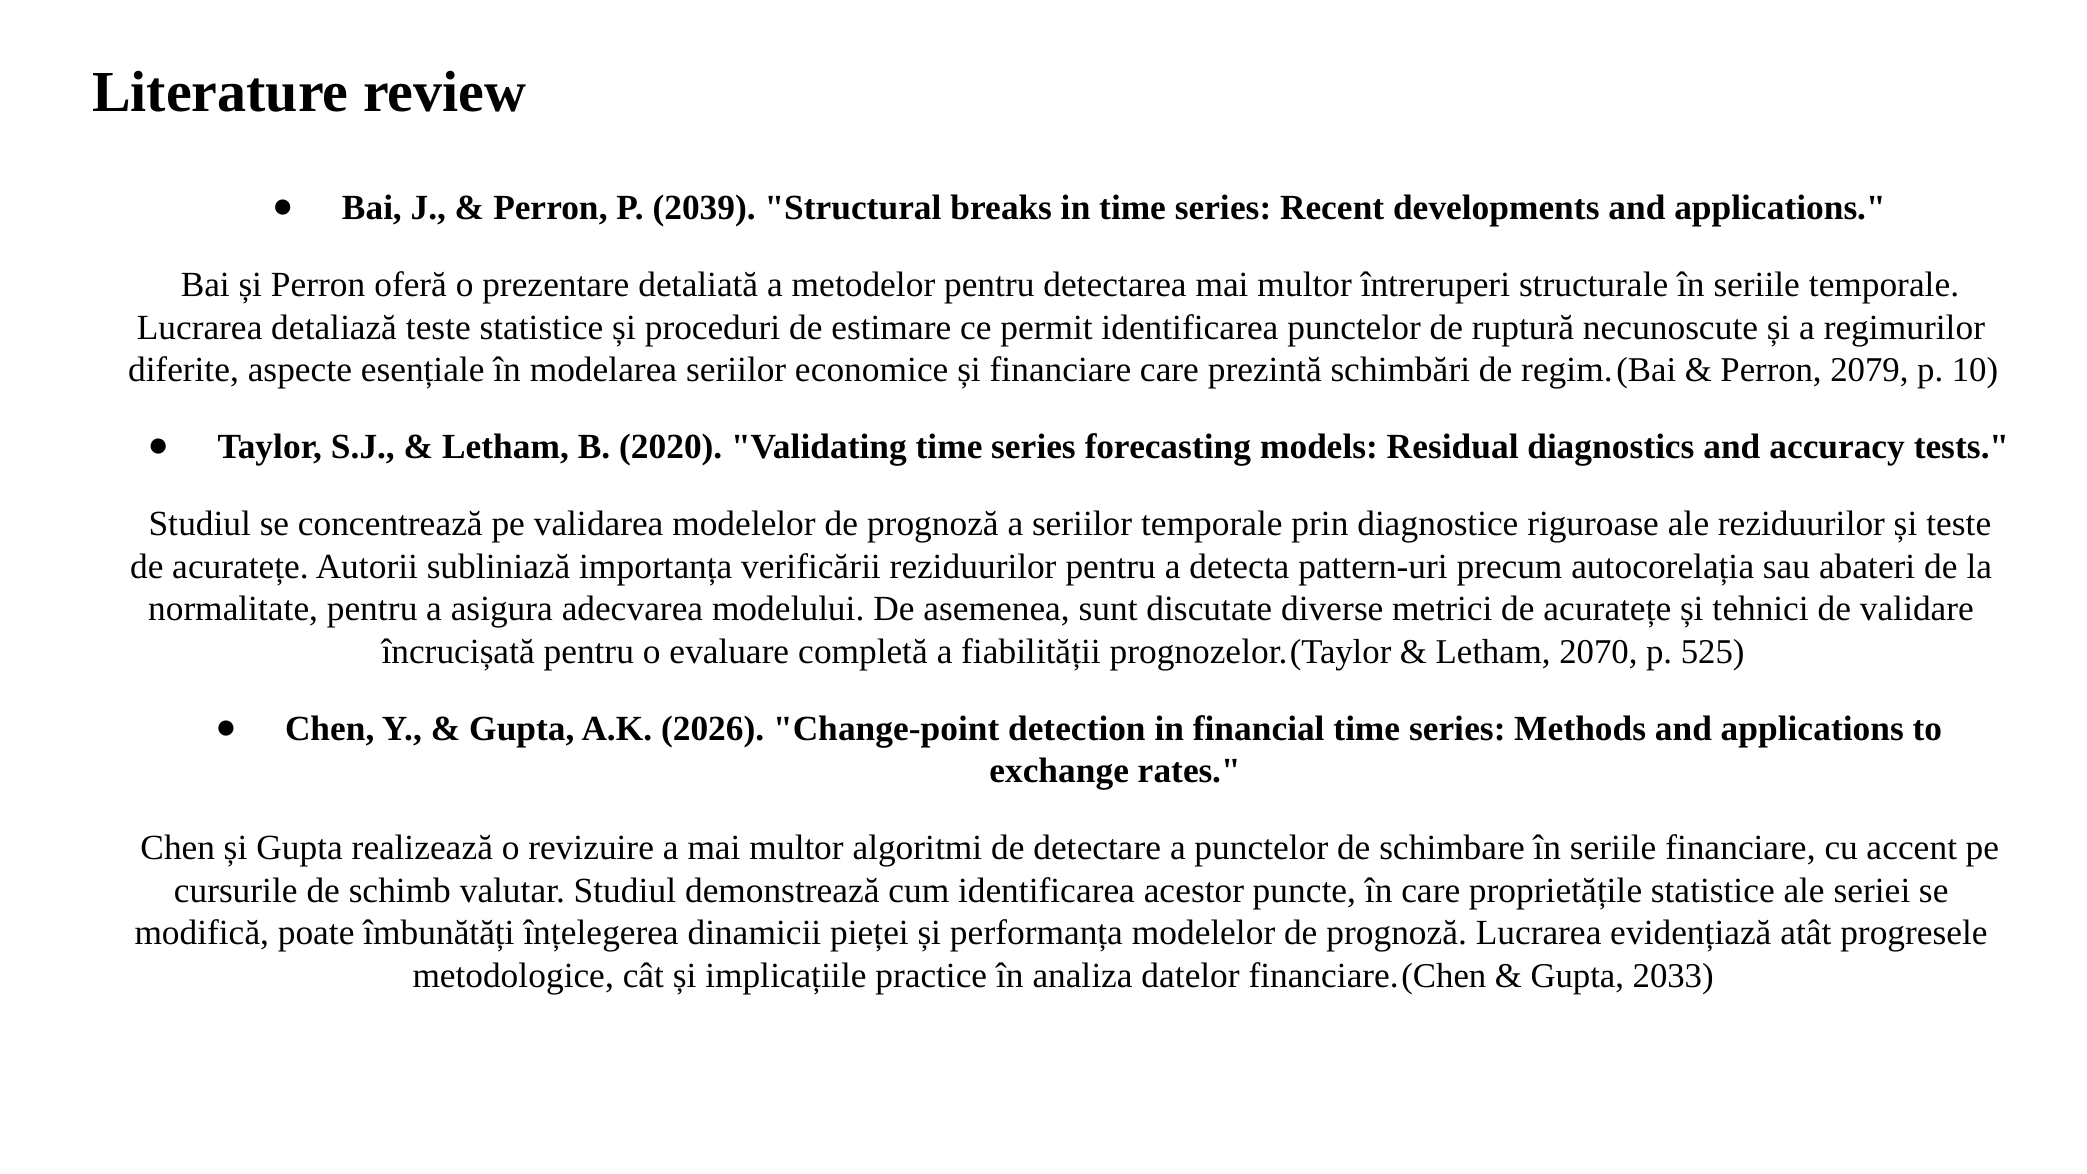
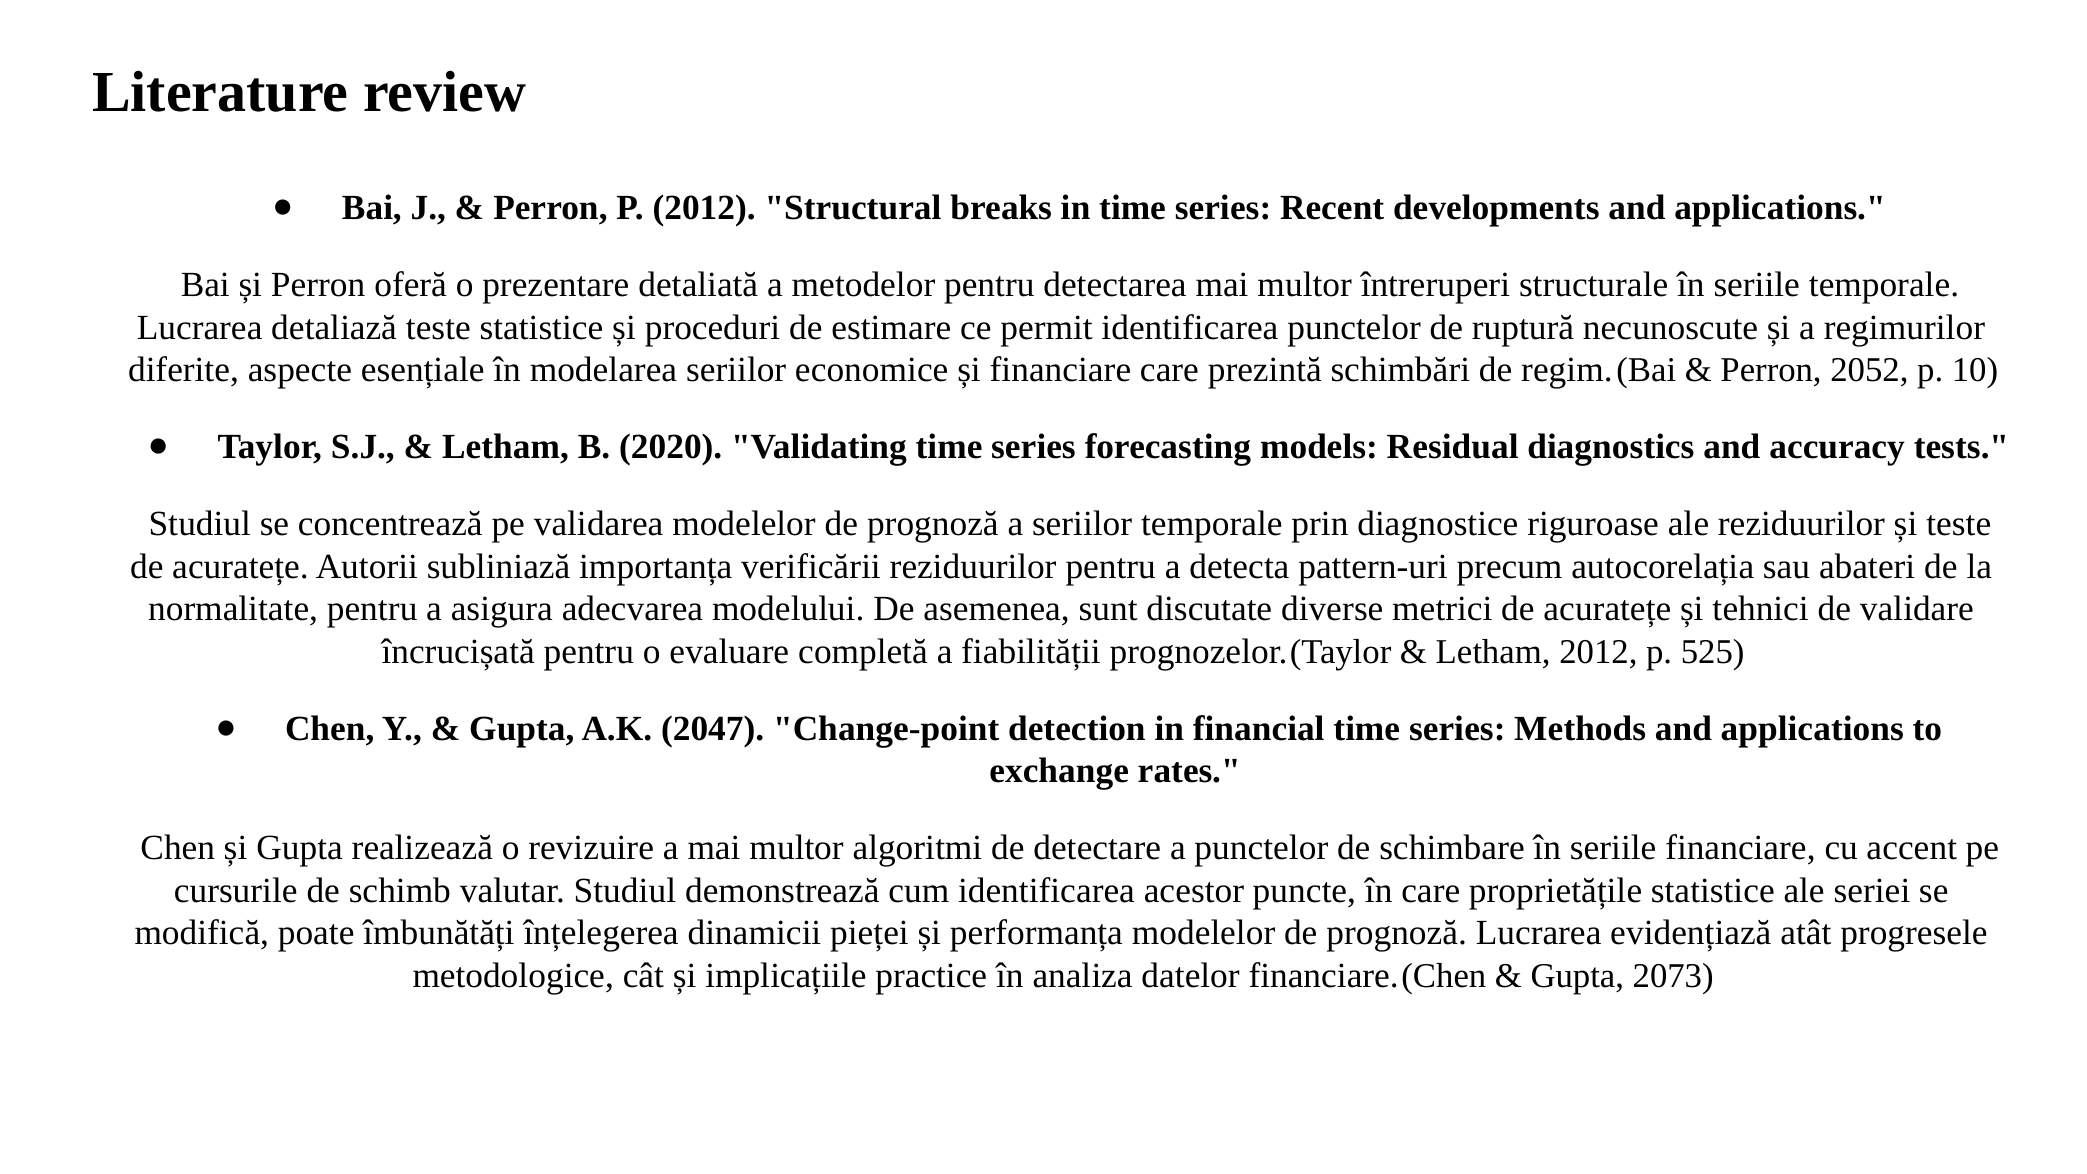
P 2039: 2039 -> 2012 (704, 208)
2079: 2079 -> 2052 (1869, 370)
Letham 2070: 2070 -> 2012 (1598, 652)
2026: 2026 -> 2047 (713, 729)
2033: 2033 -> 2073 (1673, 976)
